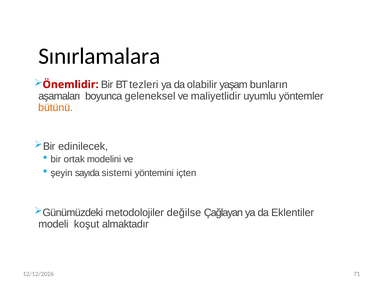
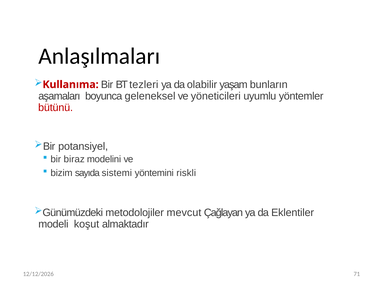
Sınırlamalara: Sınırlamalara -> Anlaşılmaları (99, 56)
Önemlidir: Önemlidir -> Kullanıma (71, 85)
maliyetlidir: maliyetlidir -> yöneticileri (216, 96)
bütünü colour: orange -> red (56, 108)
edinilecek: edinilecek -> potansiyel (83, 146)
ortak: ortak -> biraz (74, 159)
şeyin: şeyin -> bizim (62, 173)
içten: içten -> riskli (186, 173)
değilse: değilse -> mevcut (184, 213)
